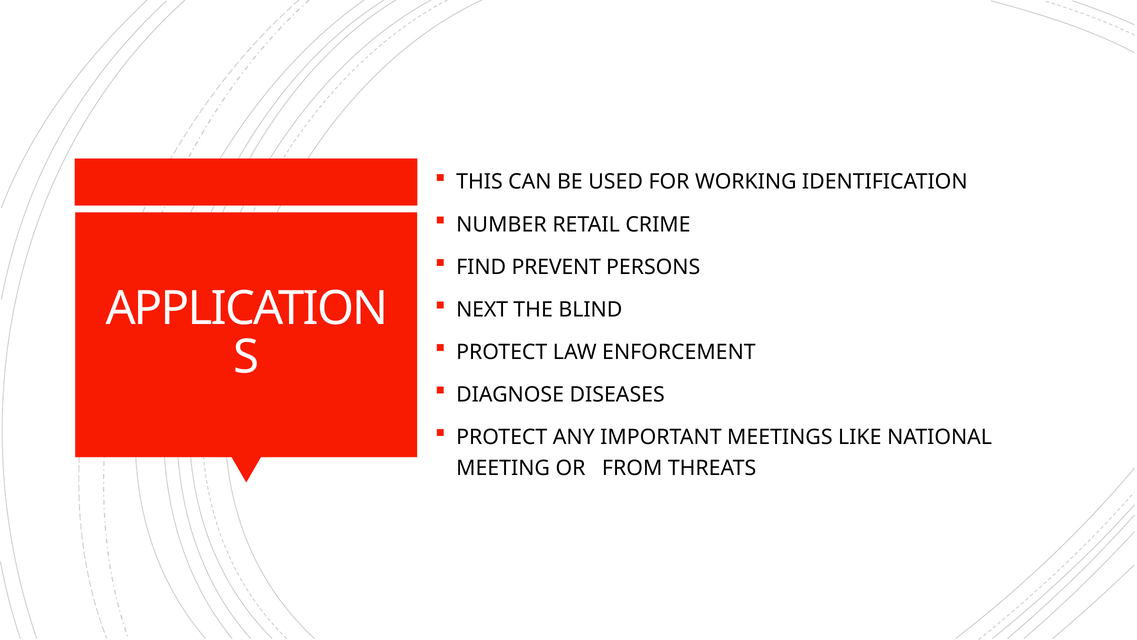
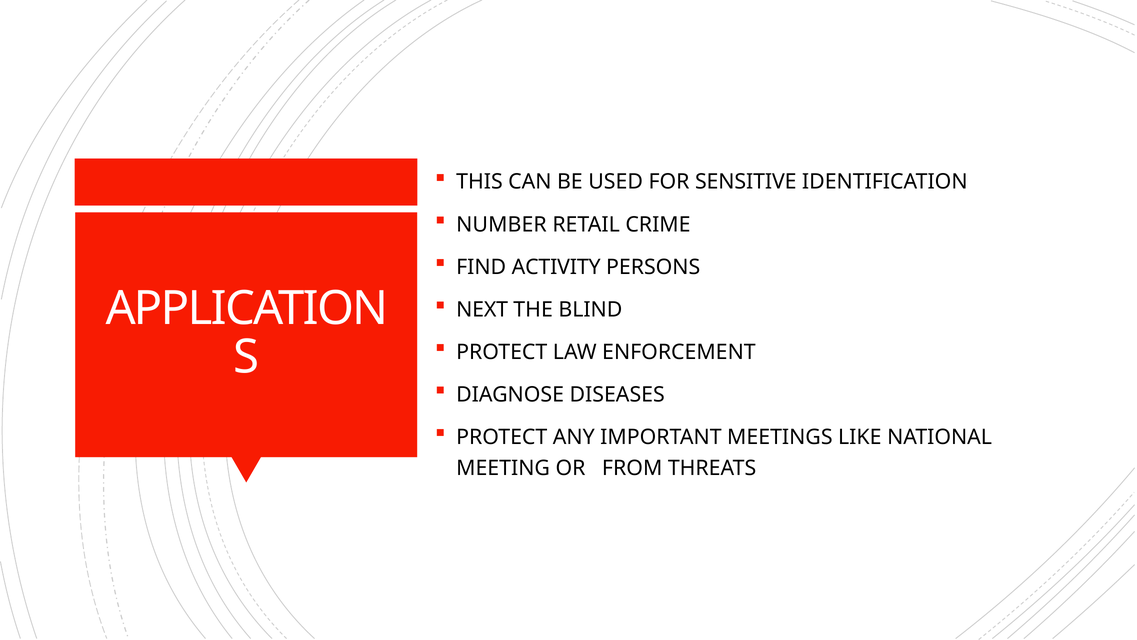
WORKING: WORKING -> SENSITIVE (746, 182)
PREVENT: PREVENT -> ACTIVITY (556, 267)
